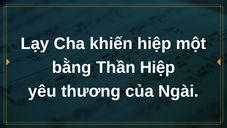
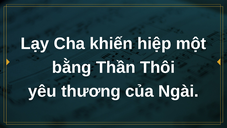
Thần Hiệp: Hiệp -> Thôi (158, 67)
